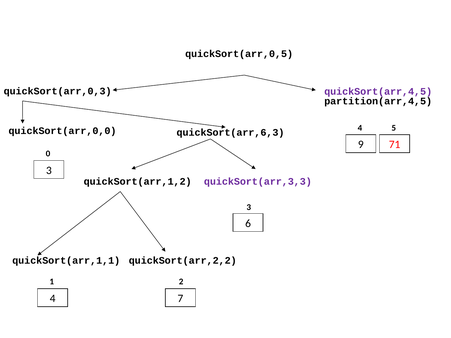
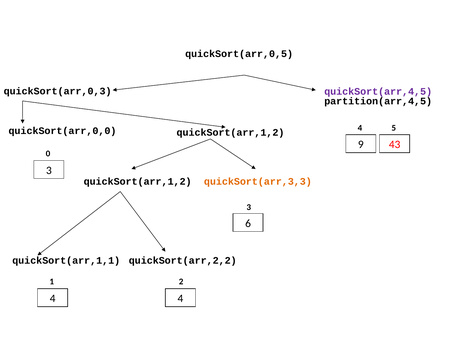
quickSort(arr,6,3: quickSort(arr,6,3 -> quickSort(arr,1,2 (231, 132)
71: 71 -> 43 (395, 145)
quickSort(arr,3,3 colour: purple -> orange (258, 182)
4 7: 7 -> 4 (180, 299)
